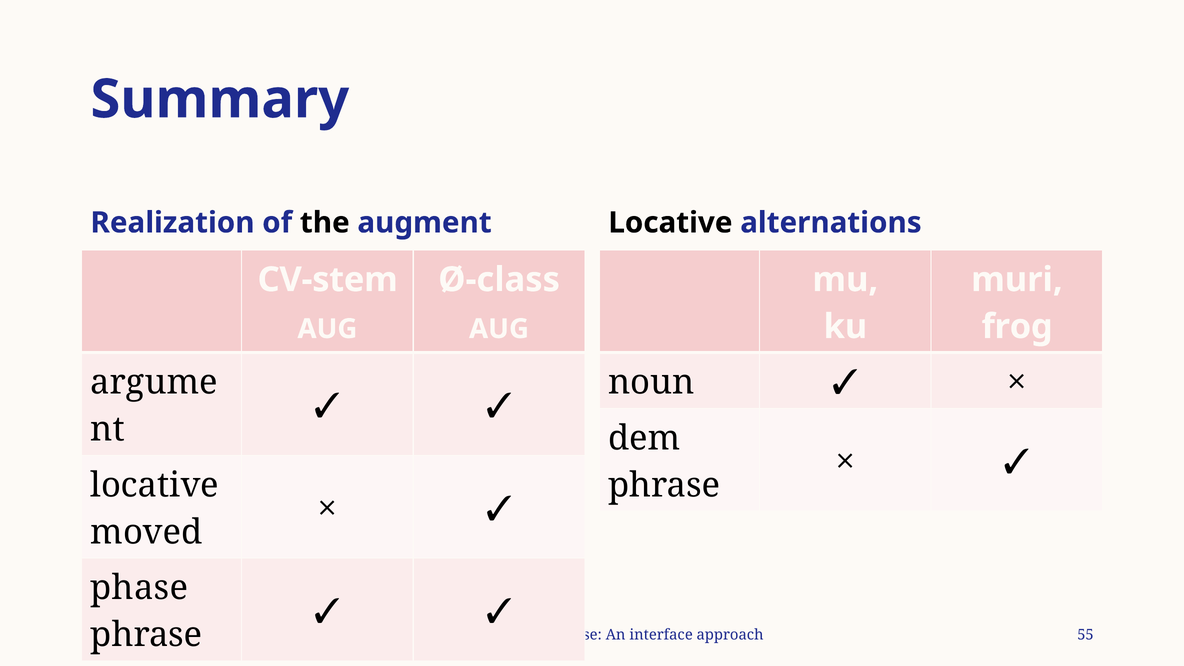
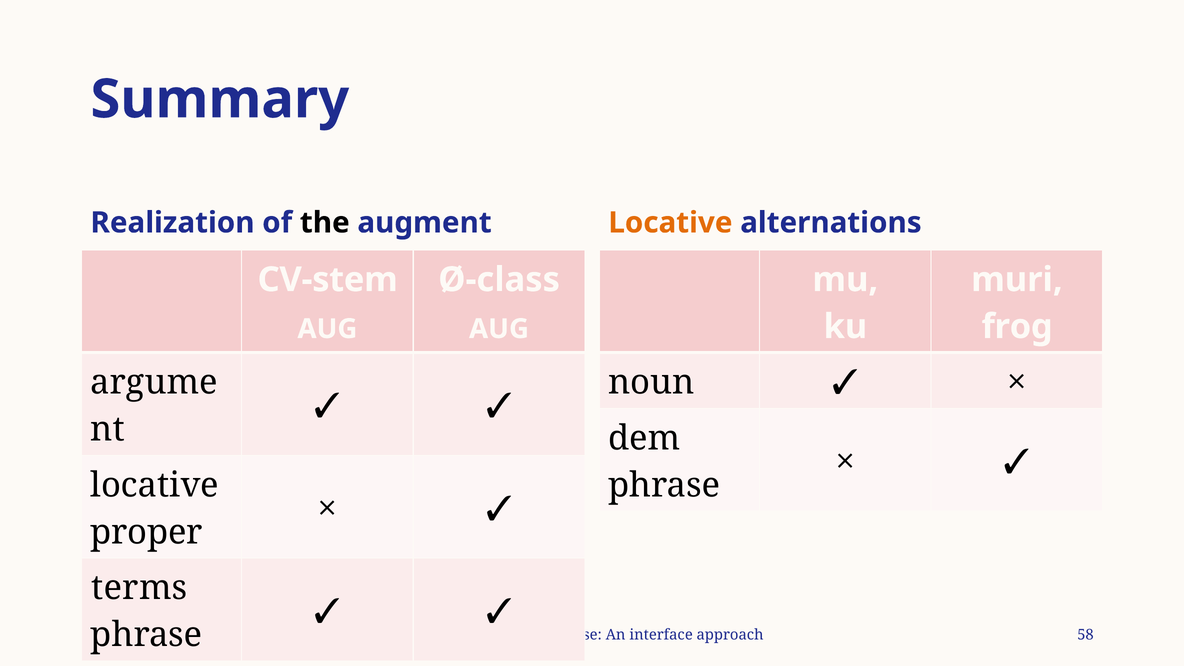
Locative colour: black -> orange (670, 223)
moved: moved -> proper (147, 532)
phase: phase -> terms (139, 588)
55: 55 -> 58 (1086, 635)
